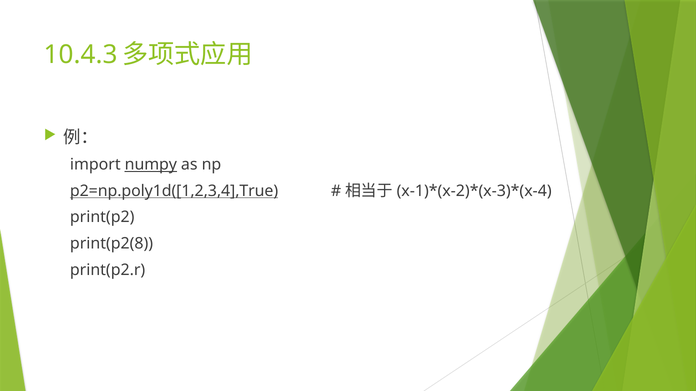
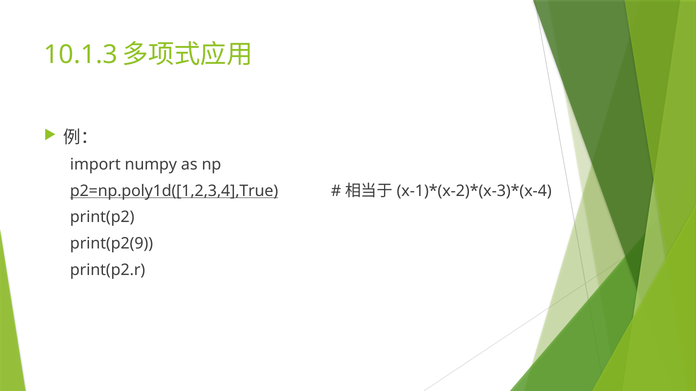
10.4.3: 10.4.3 -> 10.1.3 (81, 55)
numpy underline: present -> none (151, 165)
print(p2(8: print(p2(8 -> print(p2(9 (112, 244)
